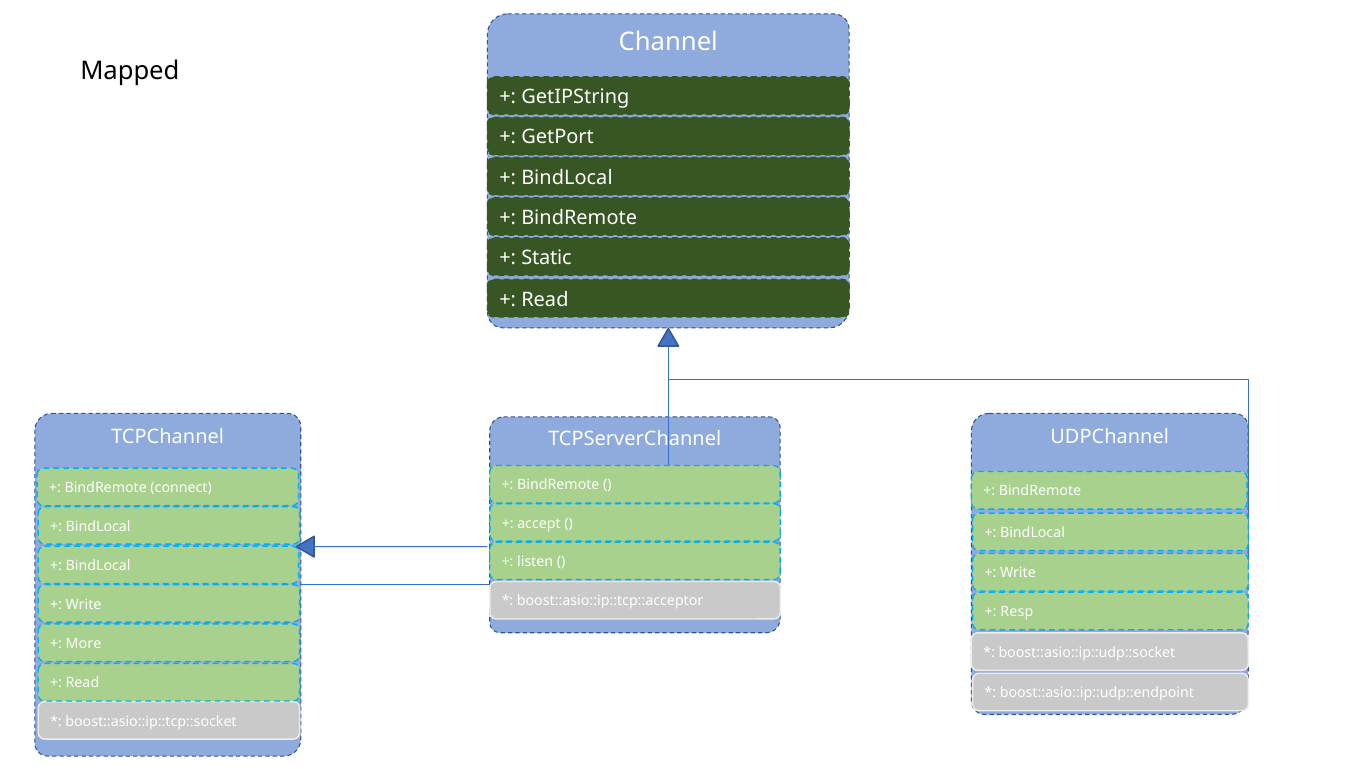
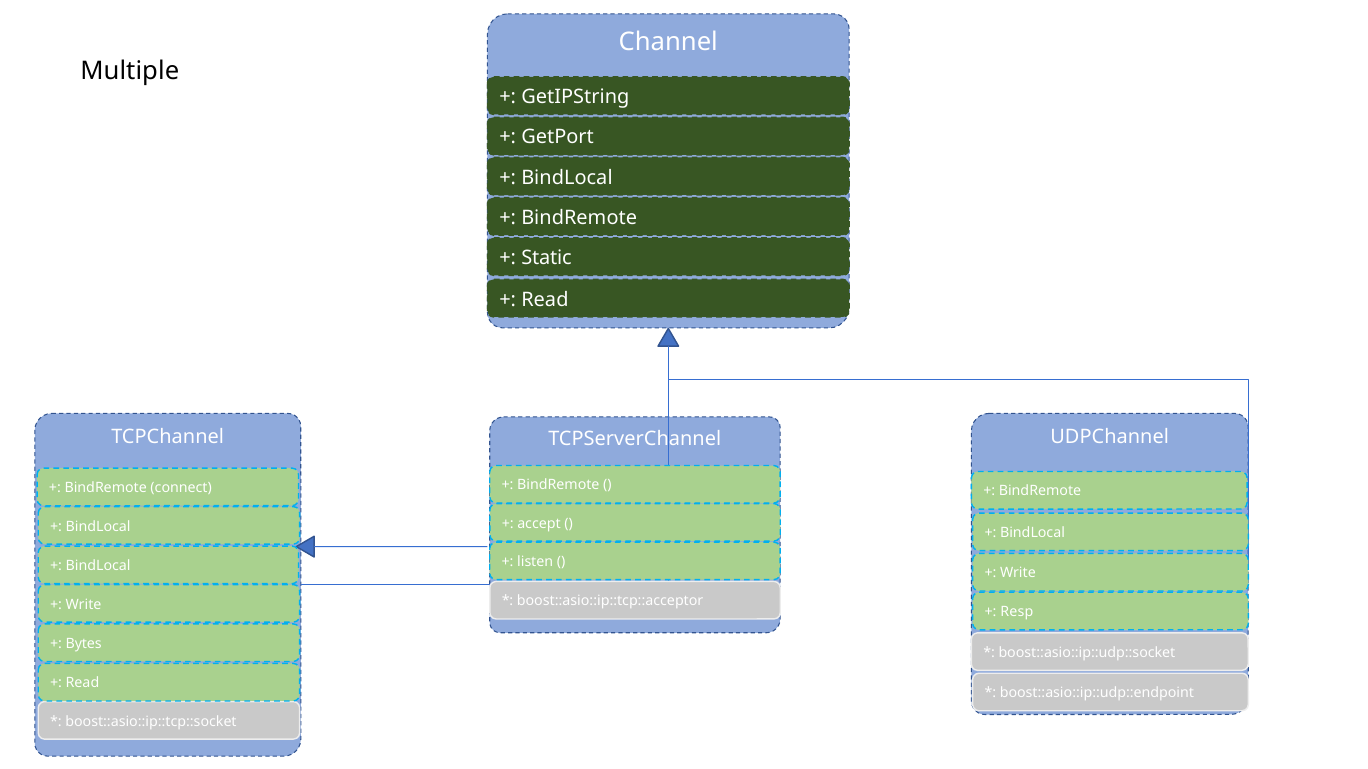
Mapped: Mapped -> Multiple (130, 71)
More: More -> Bytes (84, 644)
